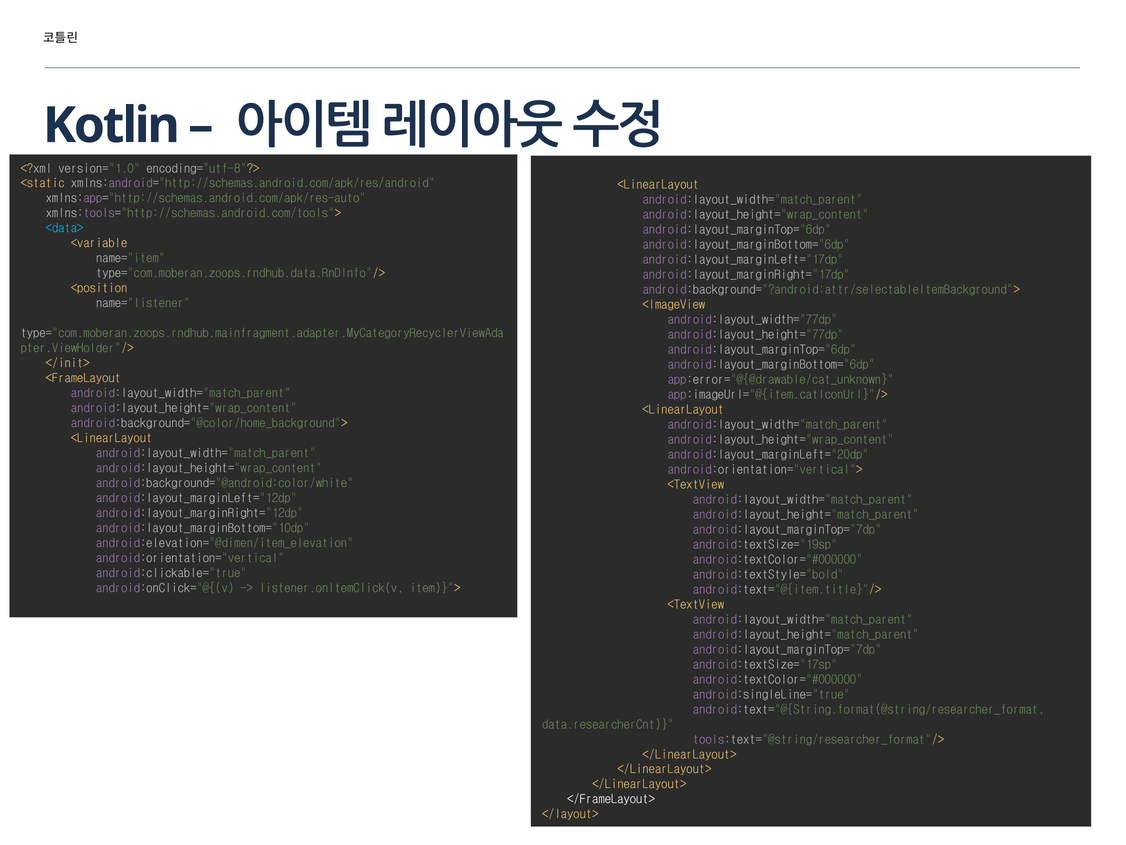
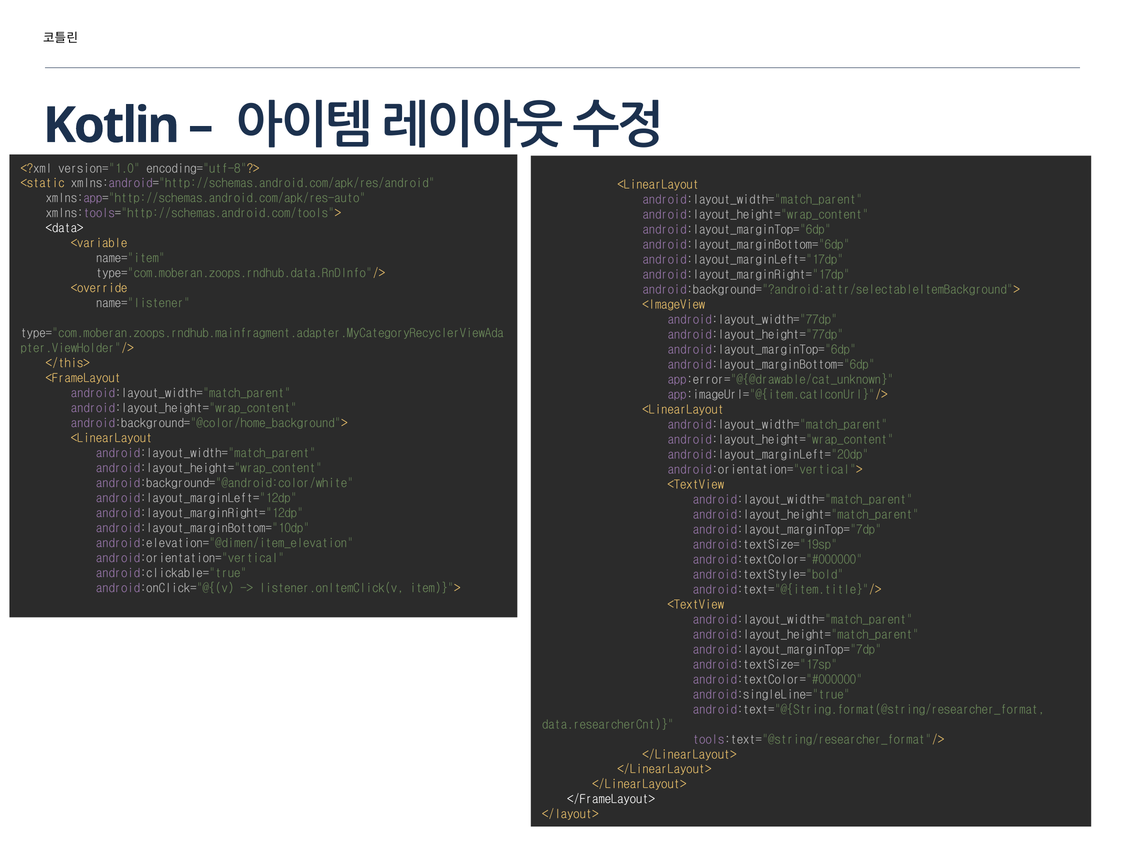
<data> colour: light blue -> white (65, 228)
<position: <position -> <override (99, 288)
</init>: </init> -> </this> (68, 363)
